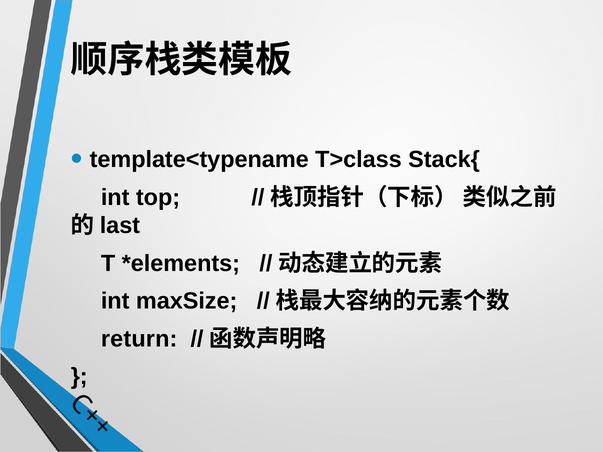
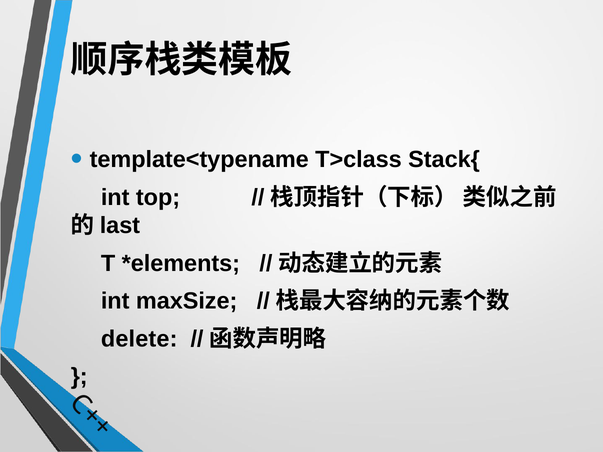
return: return -> delete (139, 339)
